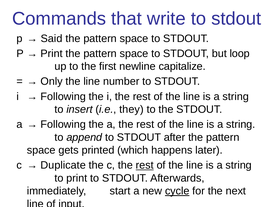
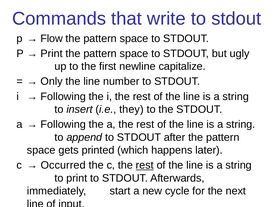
Said: Said -> Flow (52, 38)
loop: loop -> ugly (240, 54)
Duplicate: Duplicate -> Occurred (63, 165)
cycle underline: present -> none (177, 191)
